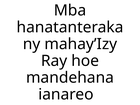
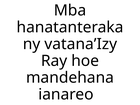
mahay’Izy: mahay’Izy -> vatana’Izy (81, 44)
